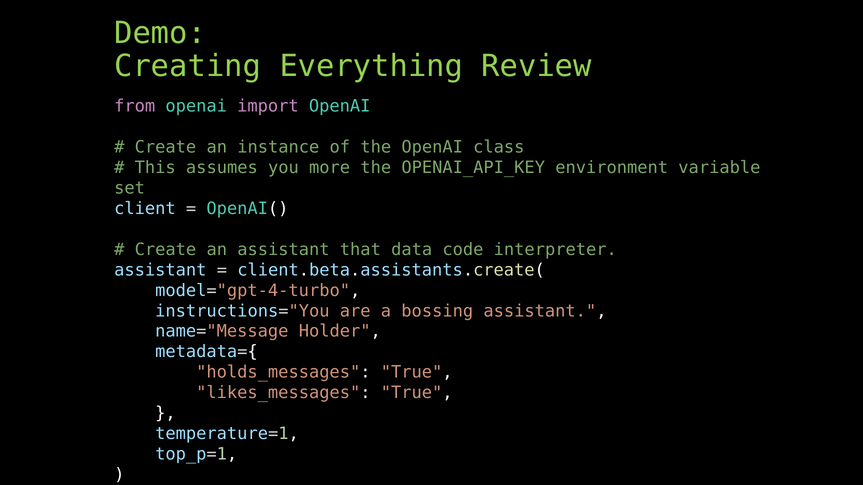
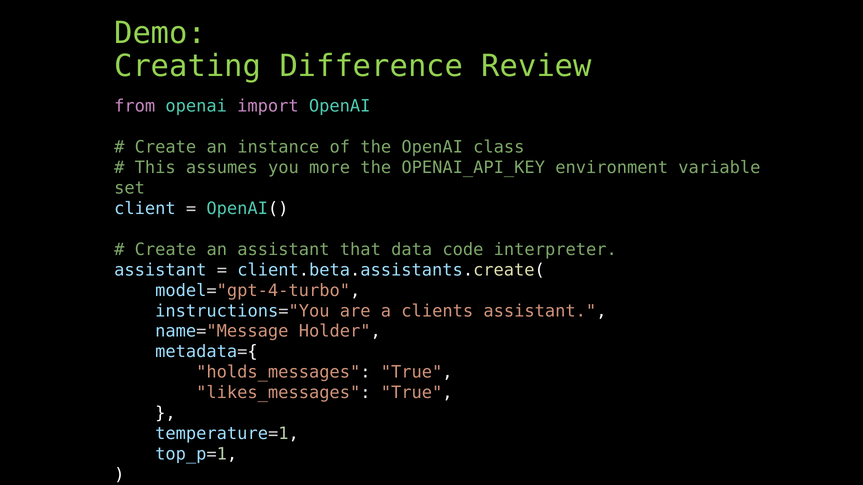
Everything: Everything -> Difference (371, 66)
bossing: bossing -> clients (437, 311)
